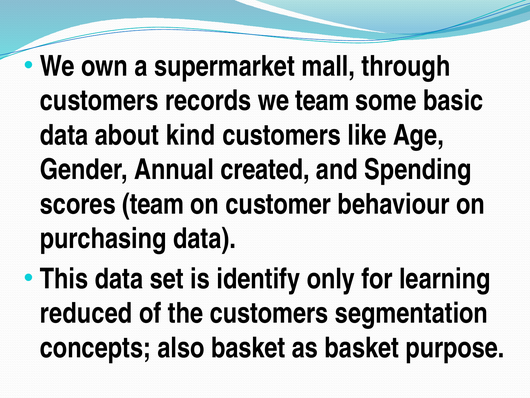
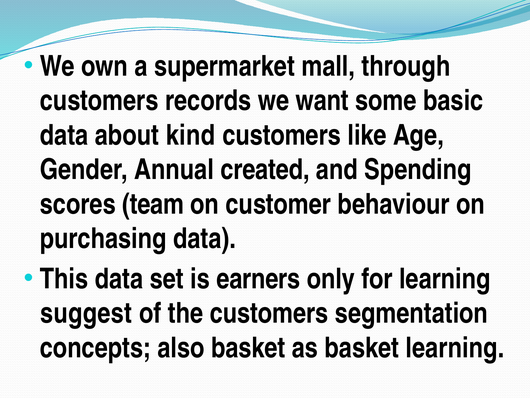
we team: team -> want (322, 101)
identify: identify -> earners (258, 279)
reduced: reduced -> suggest (86, 313)
basket purpose: purpose -> learning (455, 348)
